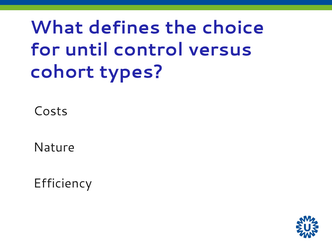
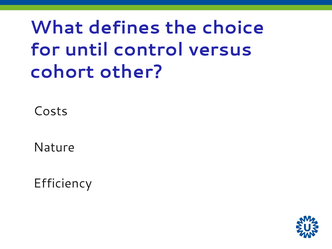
types: types -> other (131, 72)
